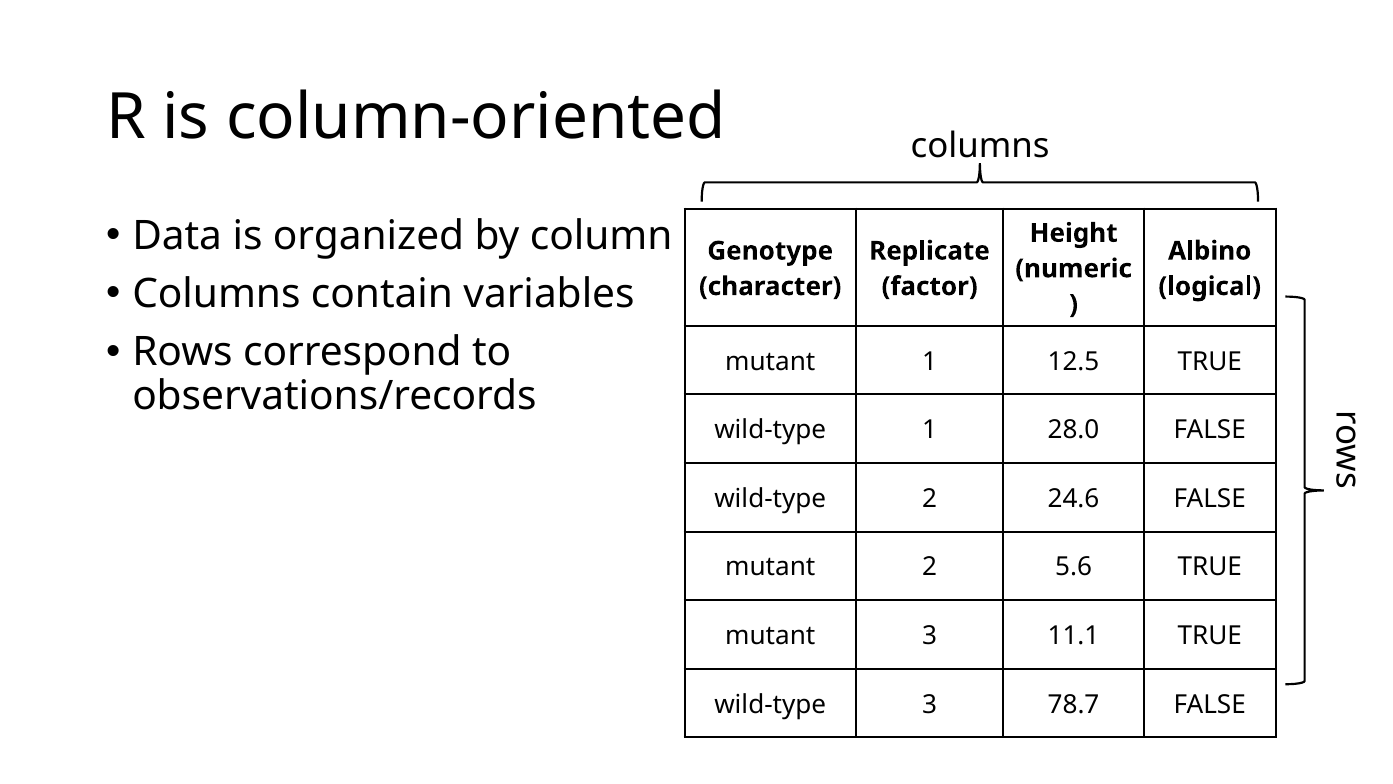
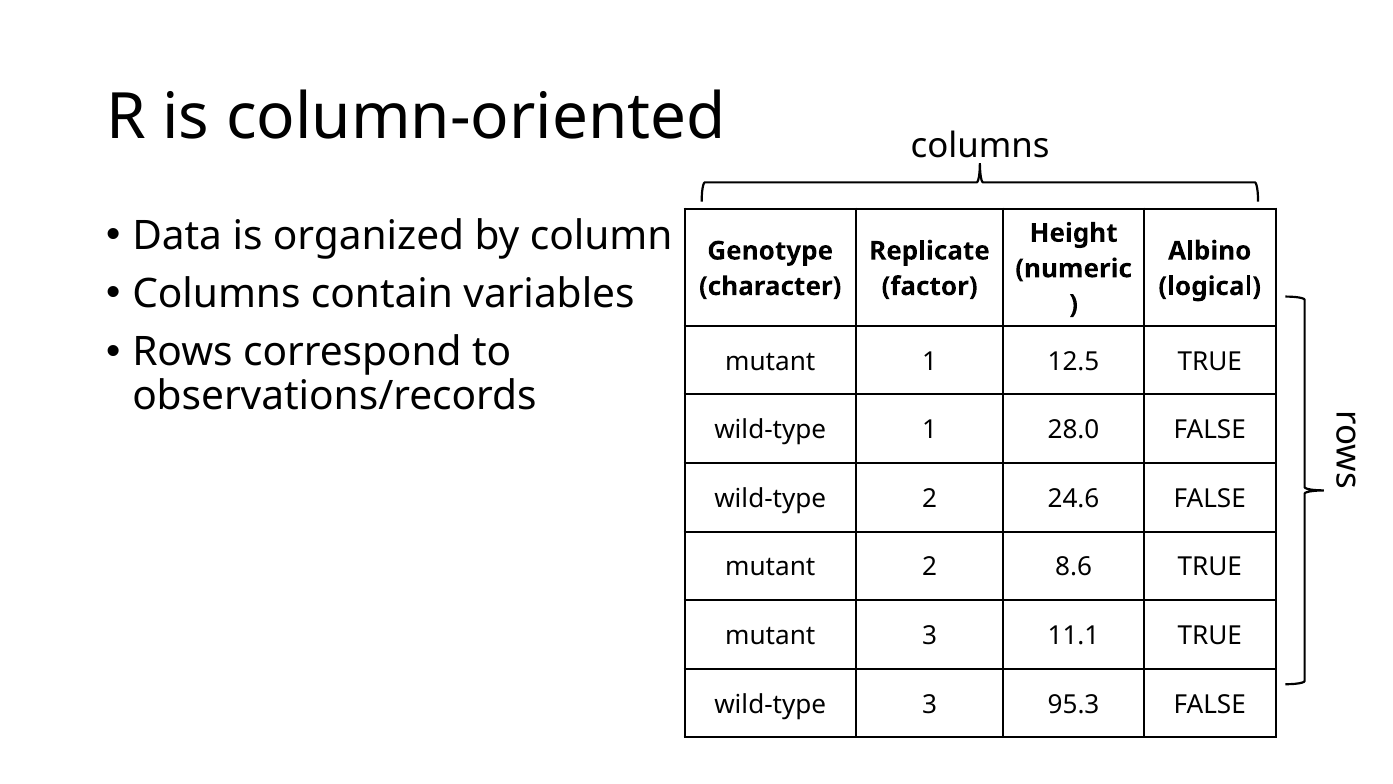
5.6: 5.6 -> 8.6 (1074, 567)
78.7: 78.7 -> 95.3 (1074, 704)
